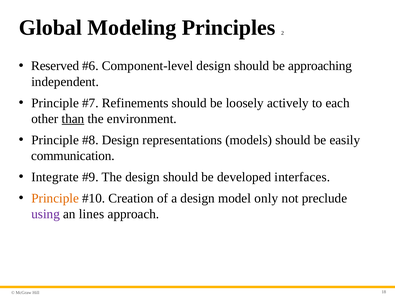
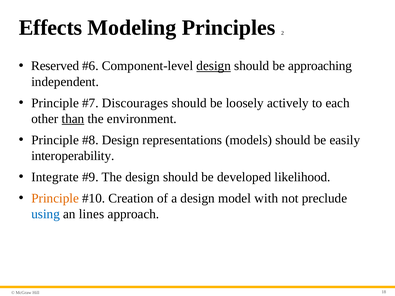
Global: Global -> Effects (50, 28)
design underline: none -> present (214, 66)
Refinements: Refinements -> Discourages (135, 103)
communication: communication -> interoperability (73, 156)
interfaces: interfaces -> likelihood (302, 177)
only: only -> with (266, 199)
using colour: purple -> blue (46, 214)
